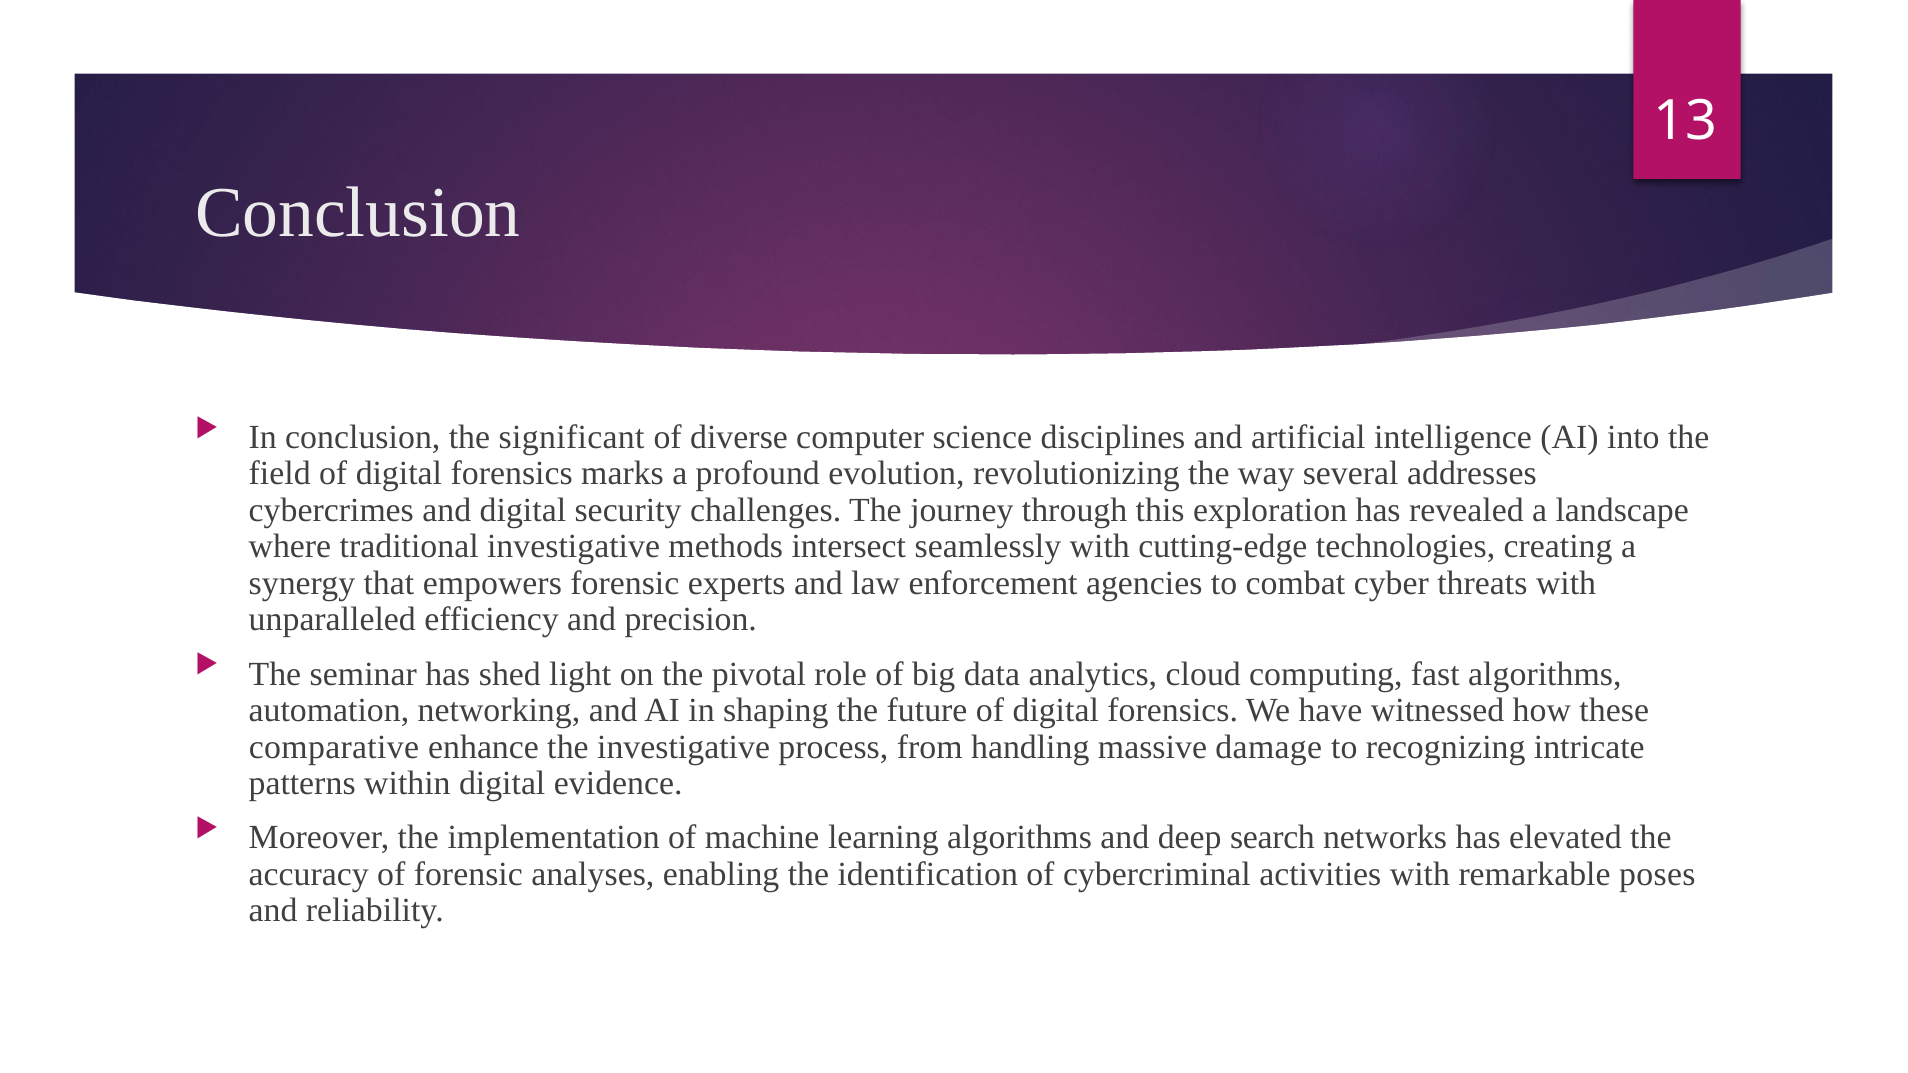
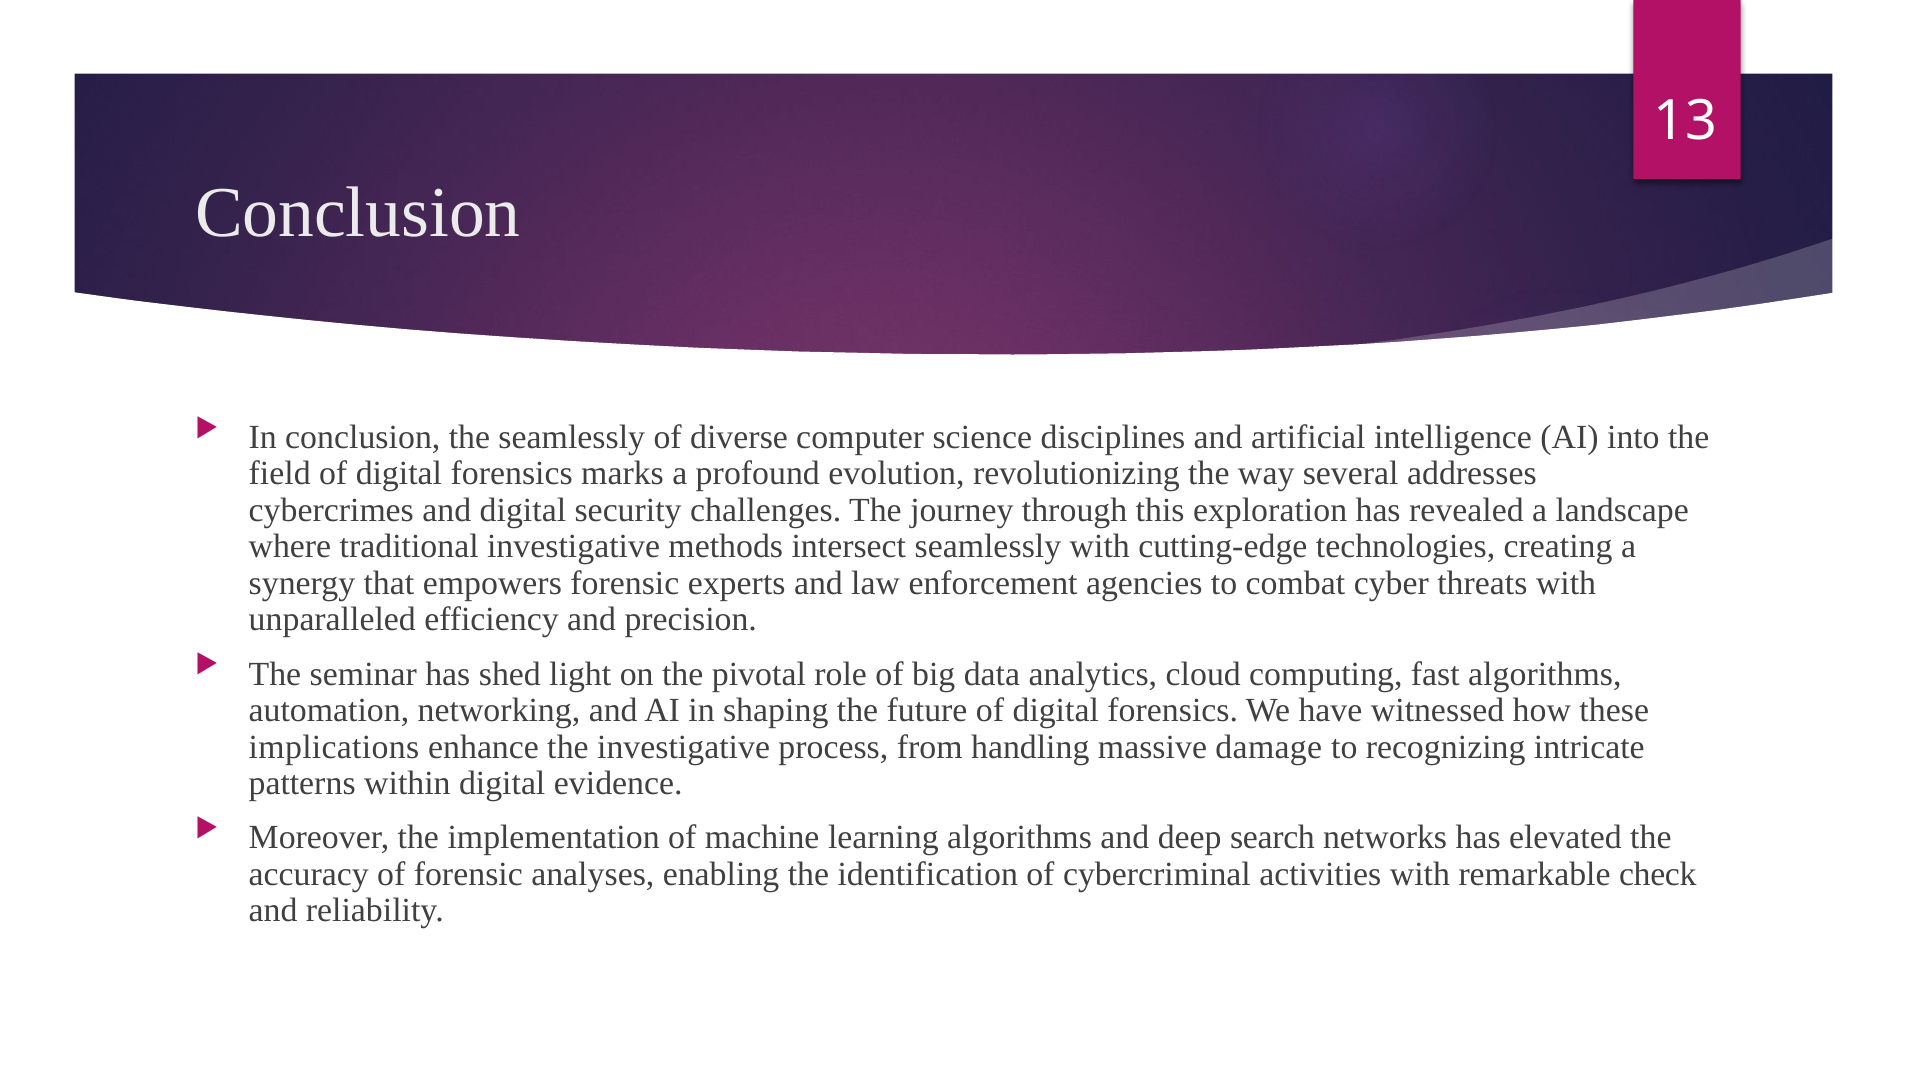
the significant: significant -> seamlessly (572, 437)
comparative: comparative -> implications (334, 747)
poses: poses -> check (1658, 875)
